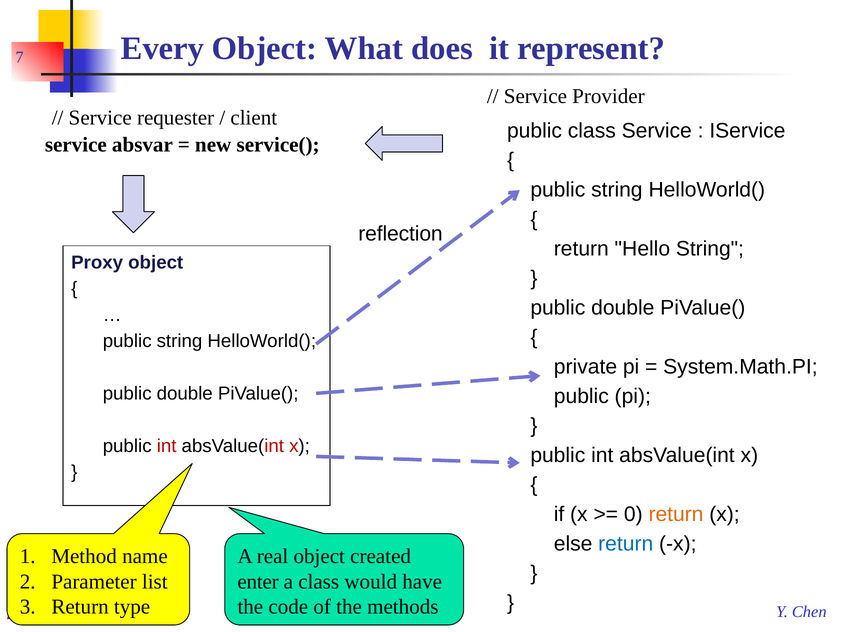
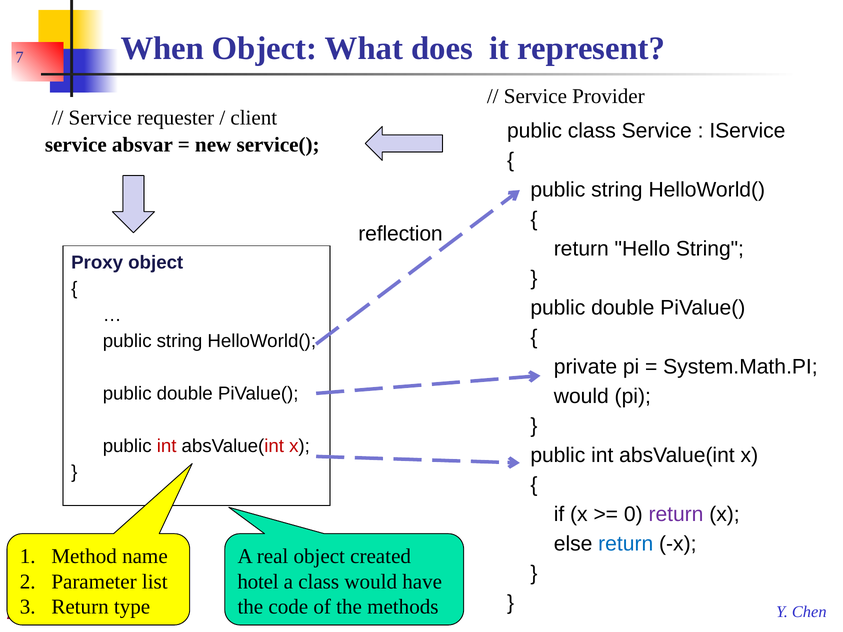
Every: Every -> When (162, 49)
public: public -> would (581, 396)
return colour: orange -> purple (676, 514)
enter: enter -> hotel (258, 582)
